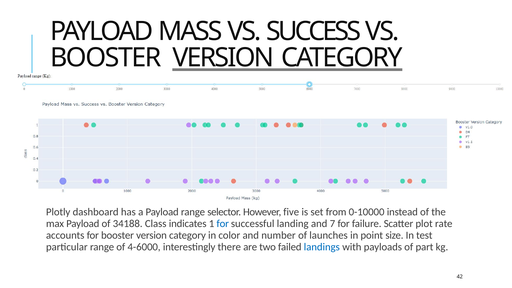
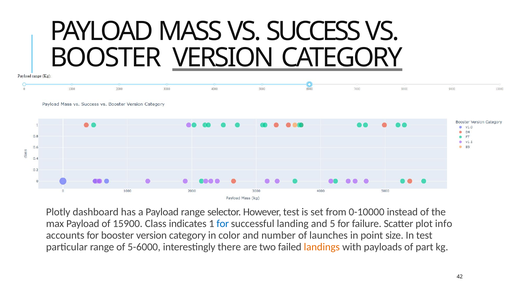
However five: five -> test (291, 212)
34188: 34188 -> 15900 (128, 224)
7: 7 -> 5 (332, 224)
rate: rate -> info (444, 224)
4-6000: 4-6000 -> 5-6000 (144, 247)
landings colour: blue -> orange (322, 247)
